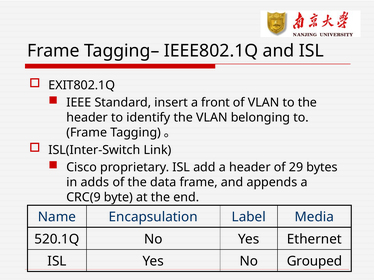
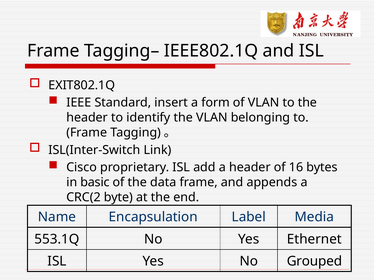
front: front -> form (216, 103)
29: 29 -> 16 (296, 168)
adds: adds -> basic (95, 183)
CRC(9: CRC(9 -> CRC(2 (84, 198)
520.1Q: 520.1Q -> 553.1Q (57, 240)
